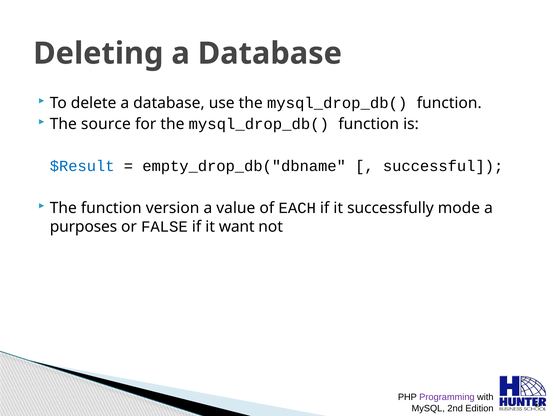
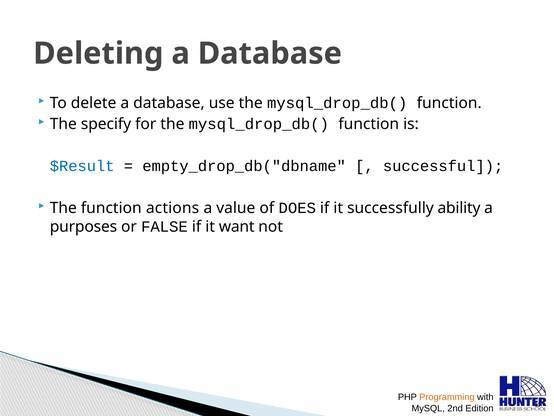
source: source -> specify (106, 124)
version: version -> actions (173, 208)
EACH: EACH -> DOES (297, 208)
mode: mode -> ability (459, 208)
Programming colour: purple -> orange (447, 397)
